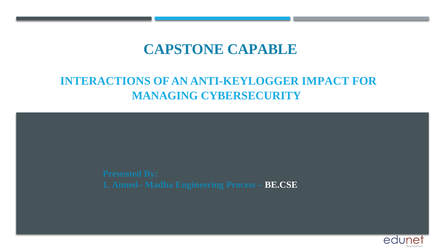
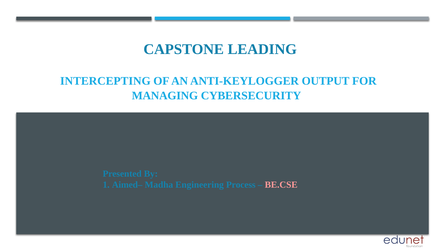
CAPABLE: CAPABLE -> LEADING (262, 49)
INTERACTIONS: INTERACTIONS -> INTERCEPTING (105, 81)
IMPACT: IMPACT -> OUTPUT (326, 81)
BE.CSE colour: white -> pink (281, 185)
